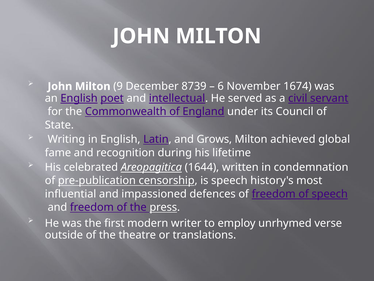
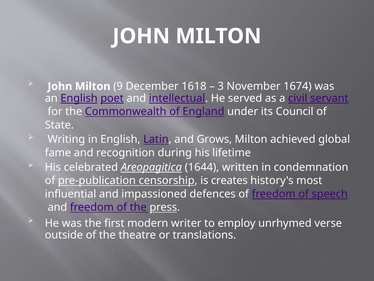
8739: 8739 -> 1618 (194, 86)
6: 6 -> 3 (221, 86)
is speech: speech -> creates (229, 180)
